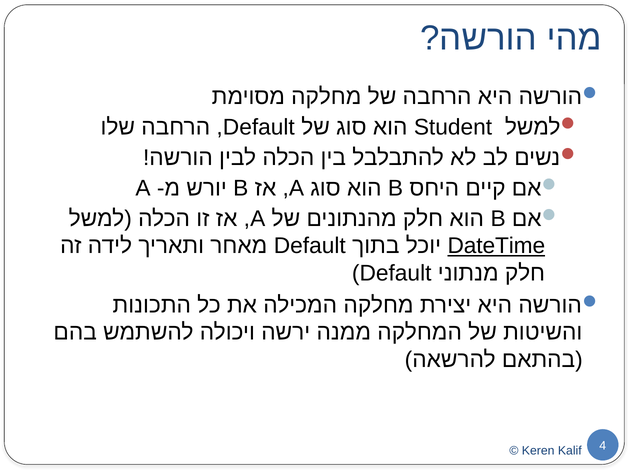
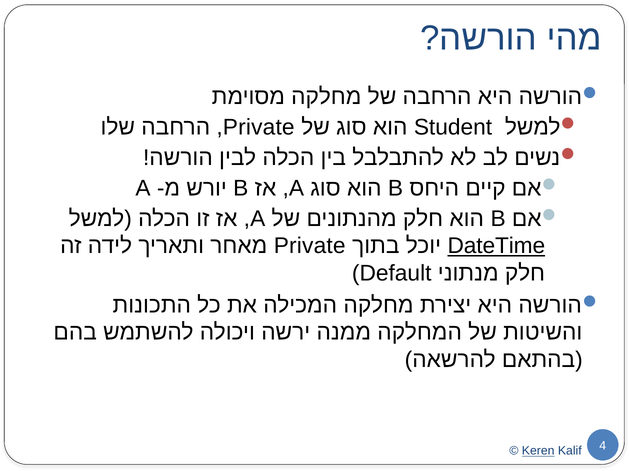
Default: Default -> Private (259, 127)
Default: Default -> Private (310, 246)
Keren underline: none -> present (538, 452)
